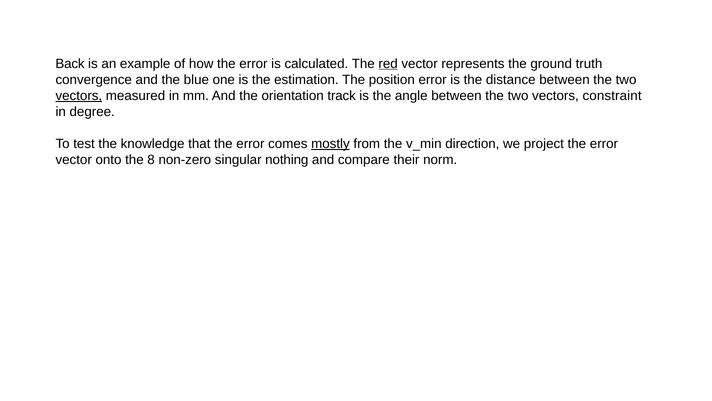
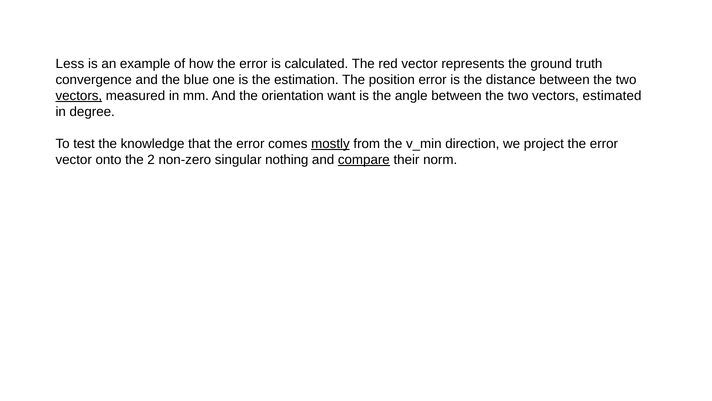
Back: Back -> Less (70, 64)
red underline: present -> none (388, 64)
track: track -> want (342, 96)
constraint: constraint -> estimated (612, 96)
8: 8 -> 2 (151, 160)
compare underline: none -> present (364, 160)
